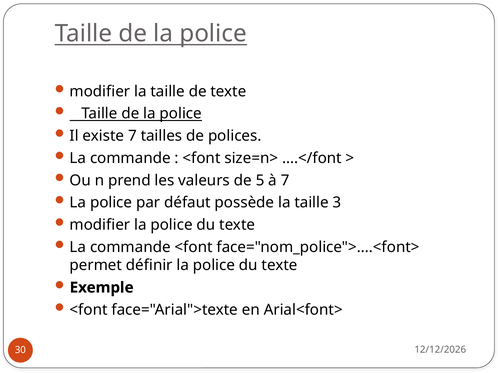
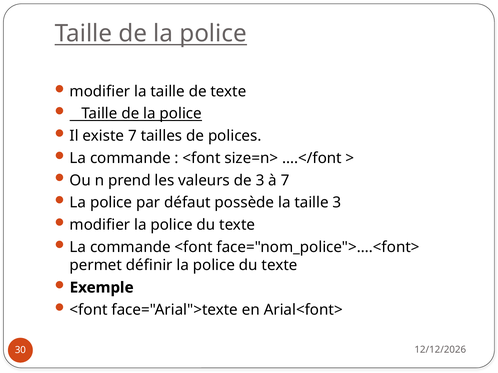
de 5: 5 -> 3 (260, 181)
